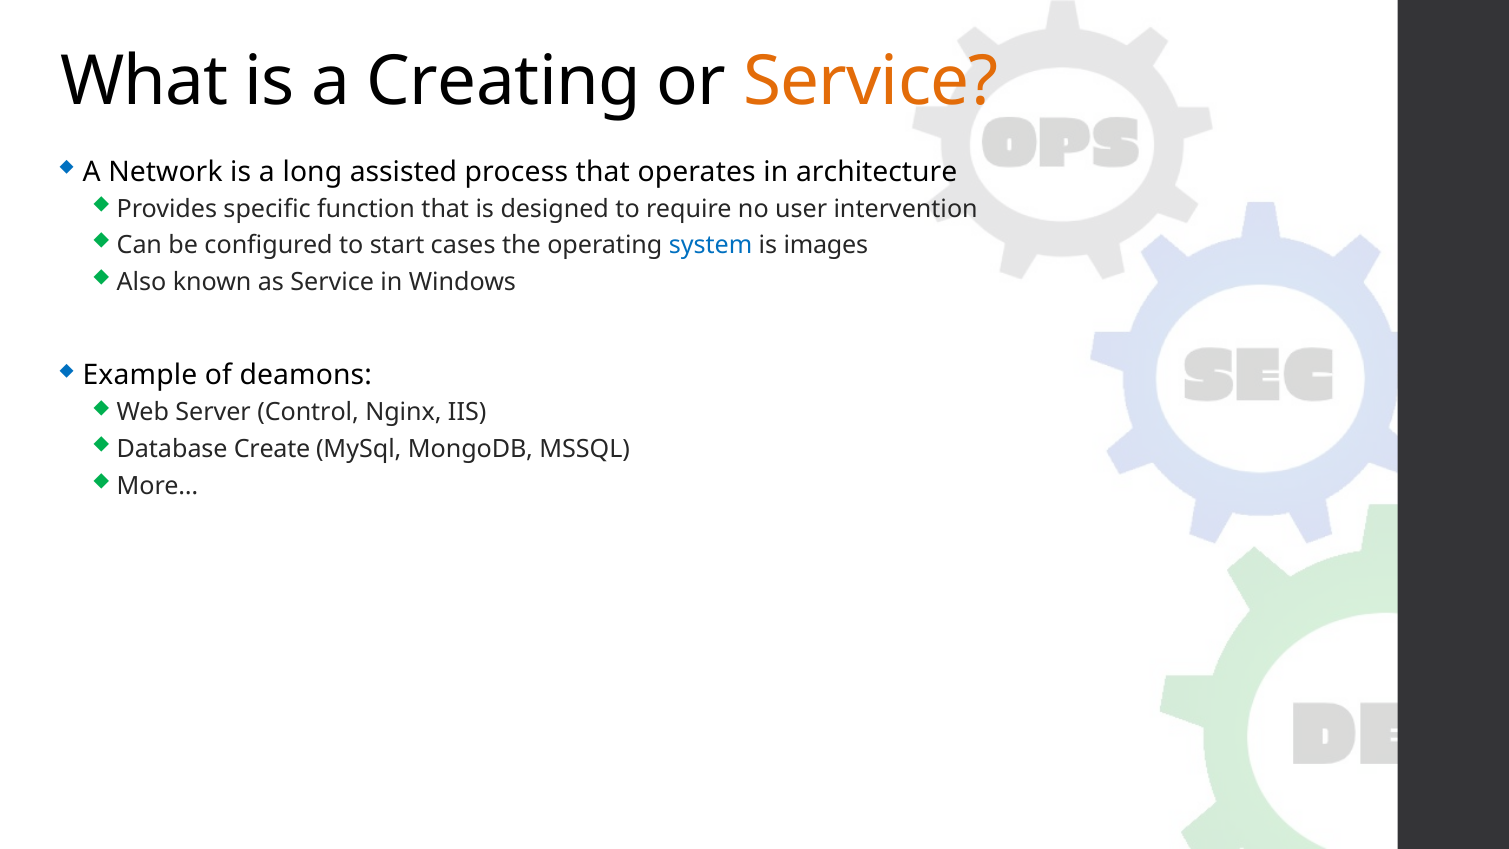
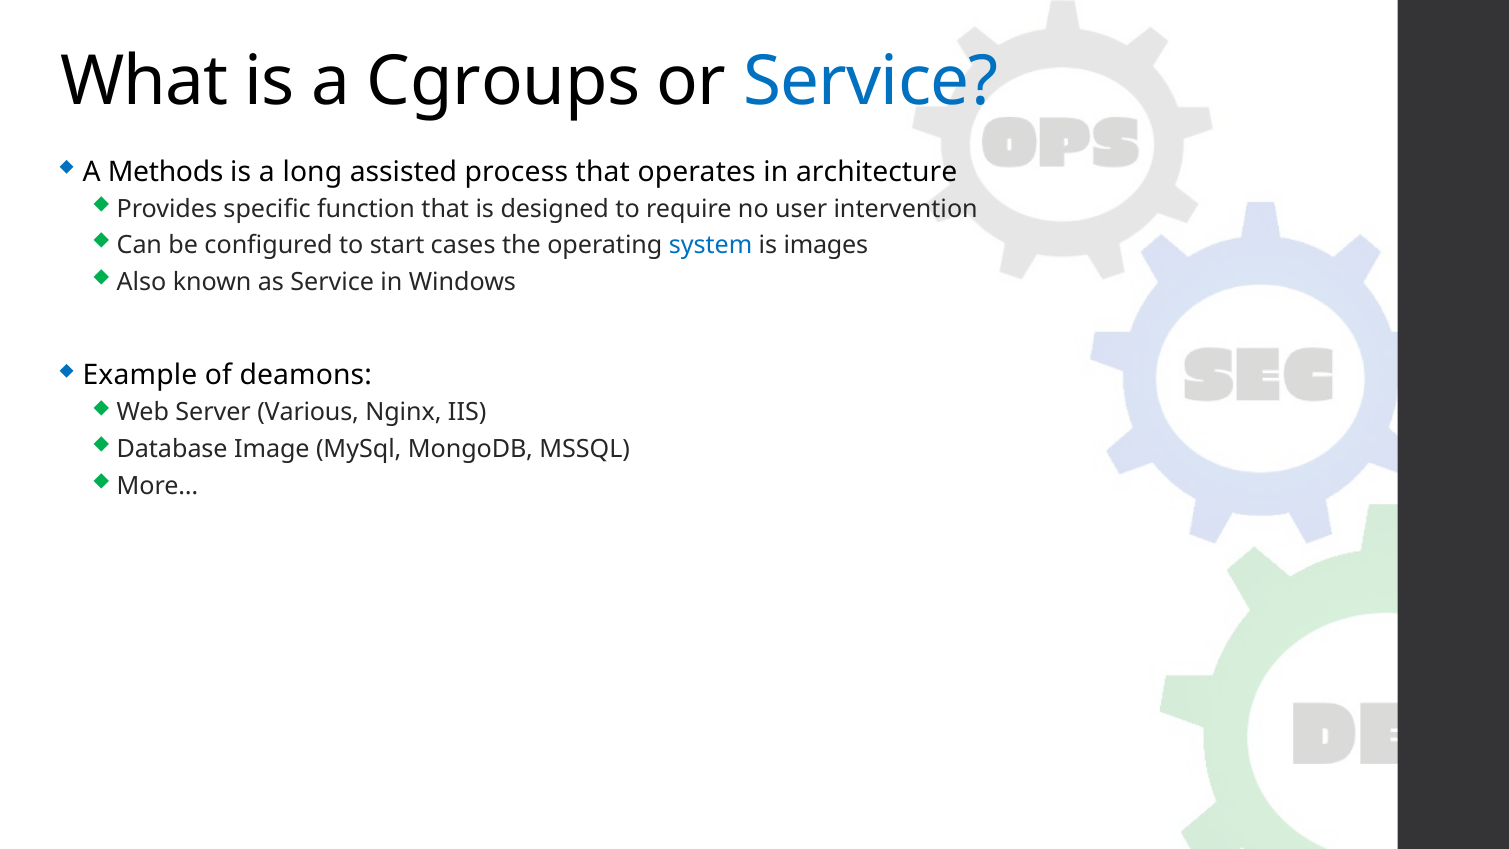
Creating: Creating -> Cgroups (504, 81)
Service colour: orange -> blue (871, 81)
Network: Network -> Methods (166, 172)
Control: Control -> Various (308, 413)
Create: Create -> Image (272, 449)
